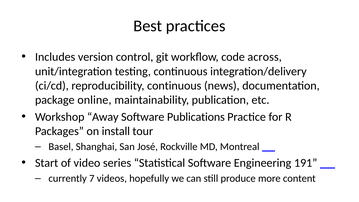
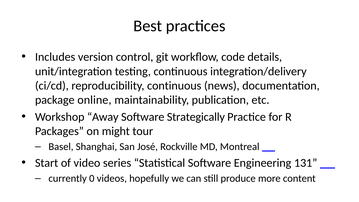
across: across -> details (265, 57)
Publications: Publications -> Strategically (196, 117)
install: install -> might (116, 131)
191: 191 -> 131 (306, 163)
7: 7 -> 0 (92, 178)
